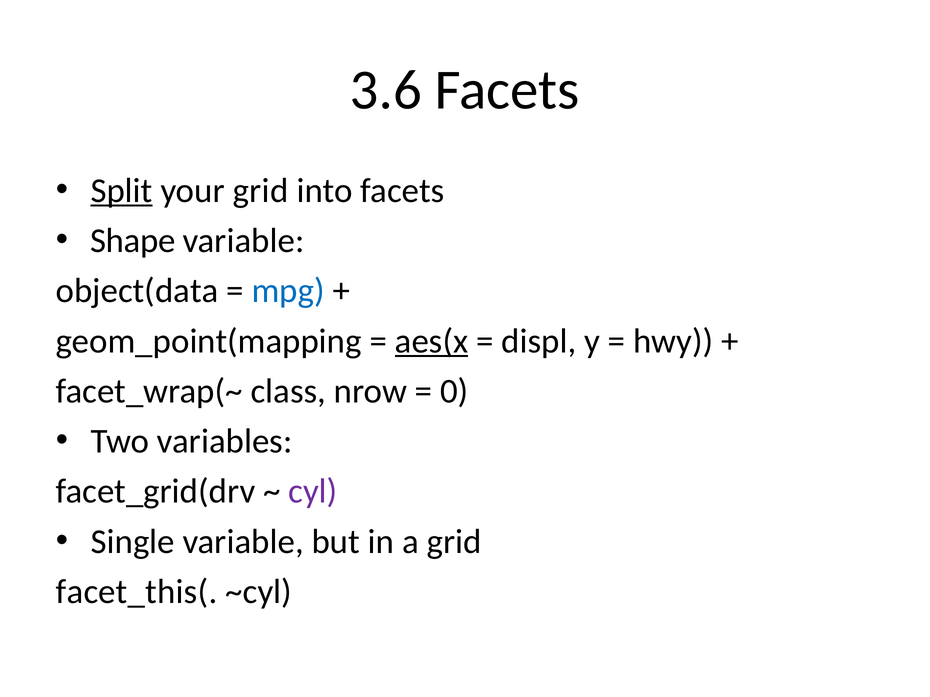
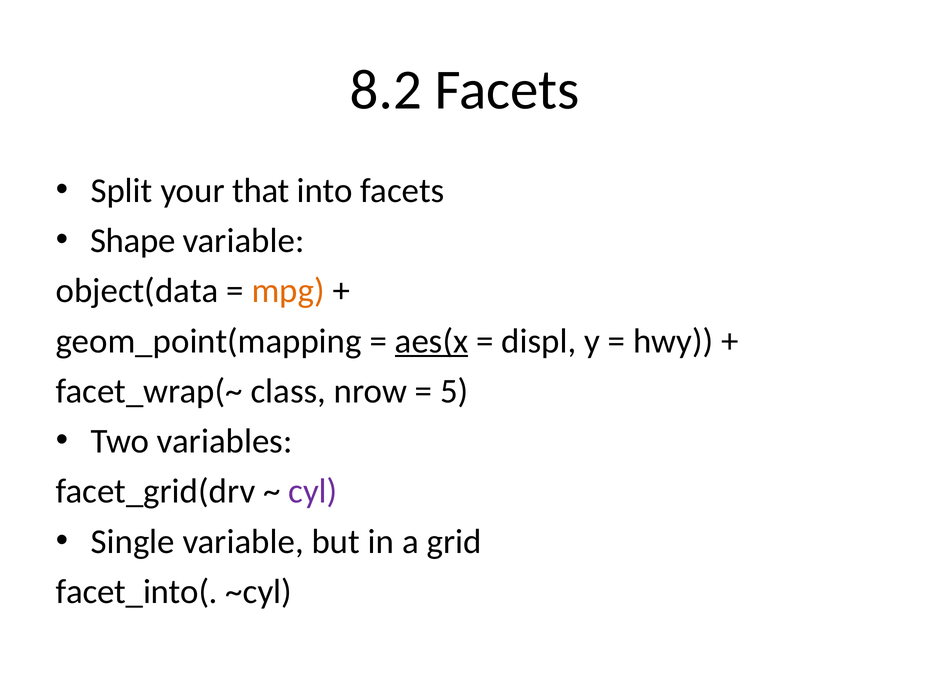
3.6: 3.6 -> 8.2 (386, 90)
Split underline: present -> none (122, 191)
your grid: grid -> that (261, 191)
mpg colour: blue -> orange (288, 291)
0: 0 -> 5 (454, 391)
facet_this(: facet_this( -> facet_into( (137, 592)
